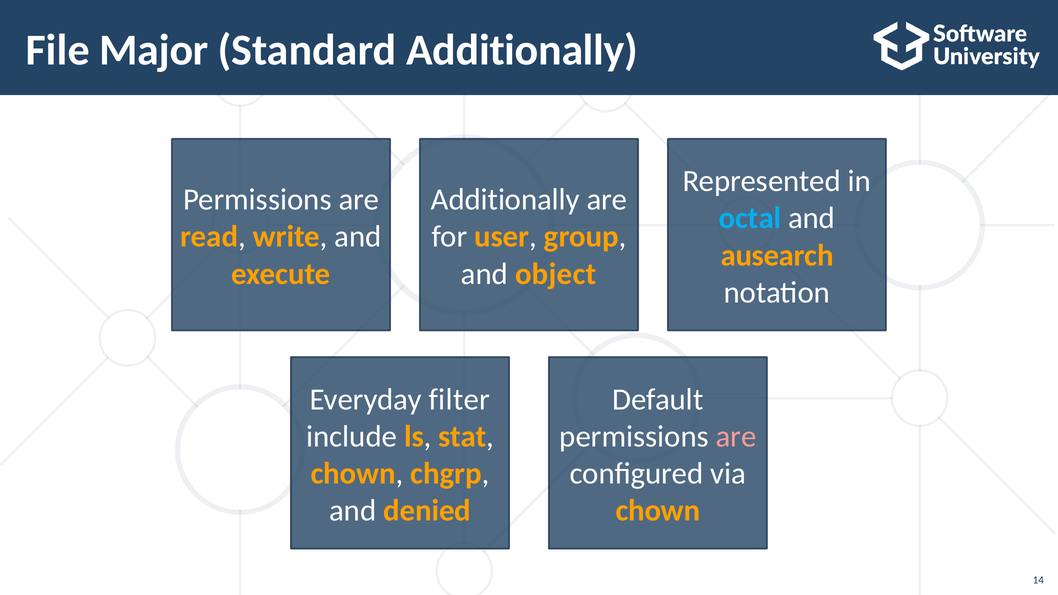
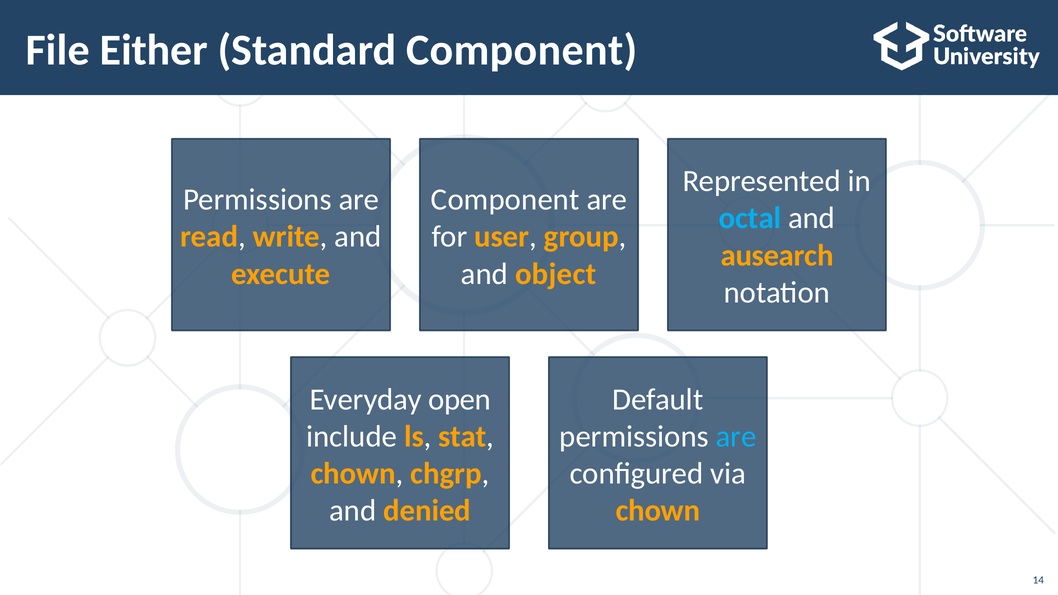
Major: Major -> Either (154, 50)
Standard Additionally: Additionally -> Component (522, 50)
Additionally: Additionally -> Component (505, 200)
filter: filter -> open (460, 399)
are colour: pink -> light blue (736, 437)
